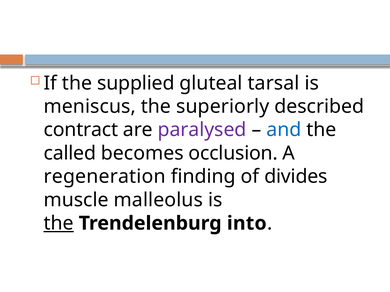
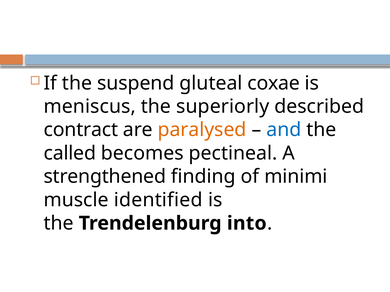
supplied: supplied -> suspend (136, 83)
tarsal: tarsal -> coxae (274, 83)
paralysed colour: purple -> orange (202, 130)
occlusion: occlusion -> pectineal (233, 153)
regeneration: regeneration -> strengthened (105, 177)
divides: divides -> minimi (296, 177)
malleolus: malleolus -> identified (158, 200)
the underline: present -> none (59, 224)
